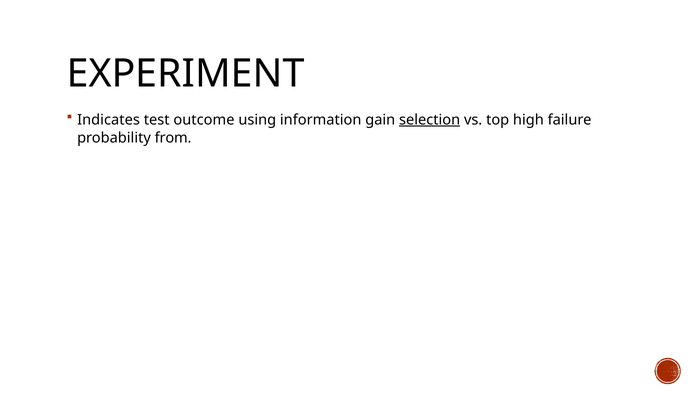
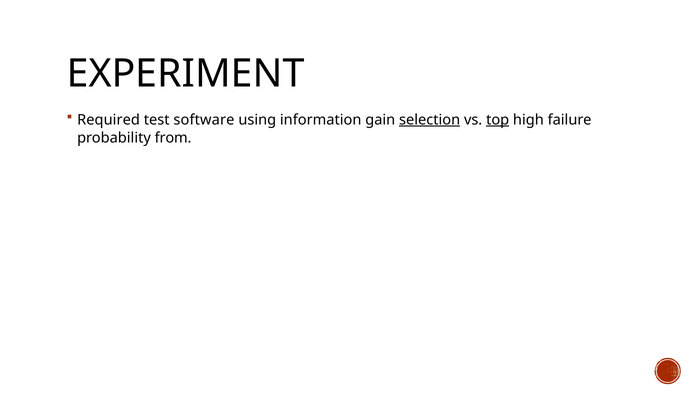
Indicates: Indicates -> Required (109, 120)
outcome: outcome -> software (204, 120)
top underline: none -> present (498, 120)
